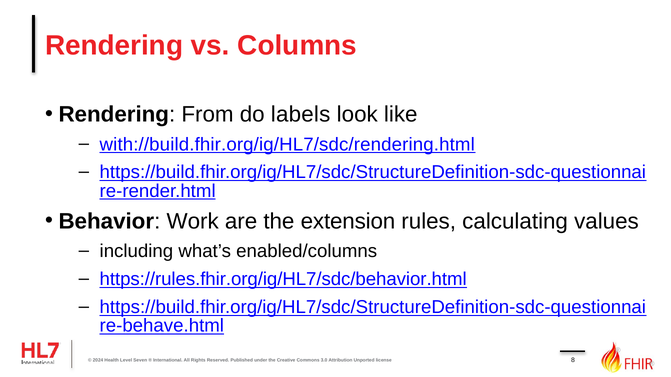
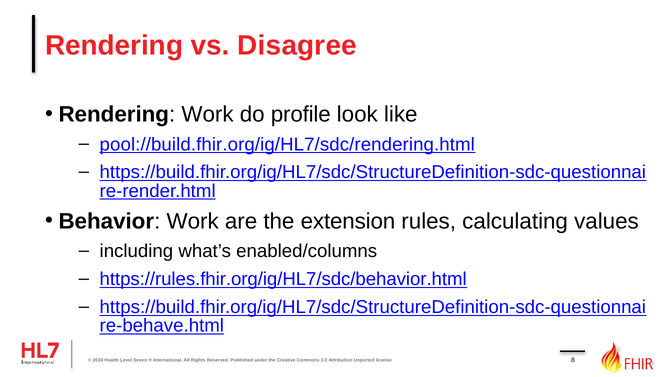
Columns: Columns -> Disagree (297, 46)
Rendering From: From -> Work (207, 115)
labels: labels -> profile (301, 115)
with://build.fhir.org/ig/HL7/sdc/rendering.html: with://build.fhir.org/ig/HL7/sdc/rendering.html -> pool://build.fhir.org/ig/HL7/sdc/rendering.html (287, 145)
